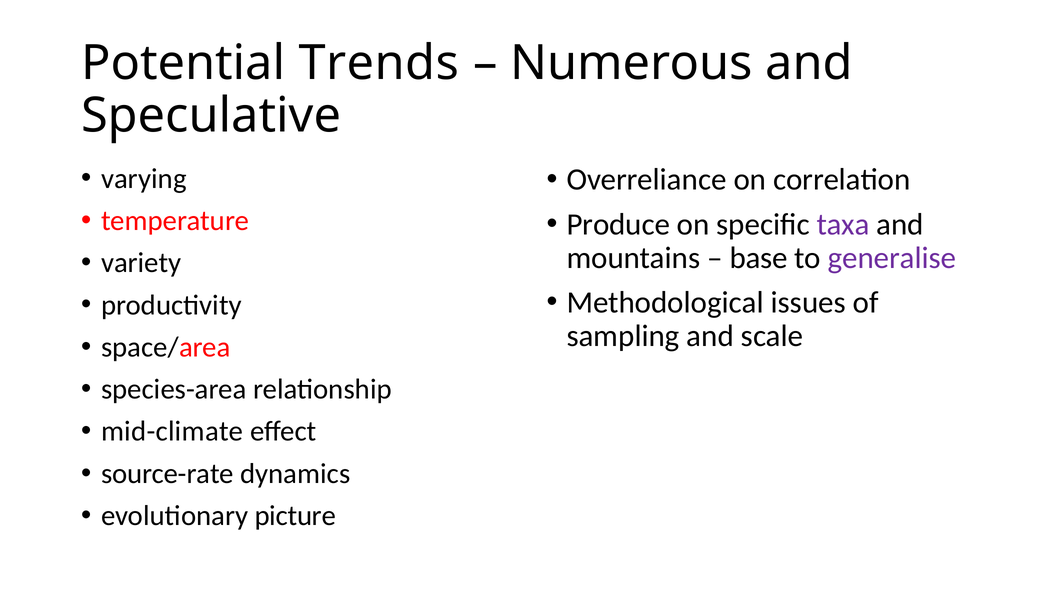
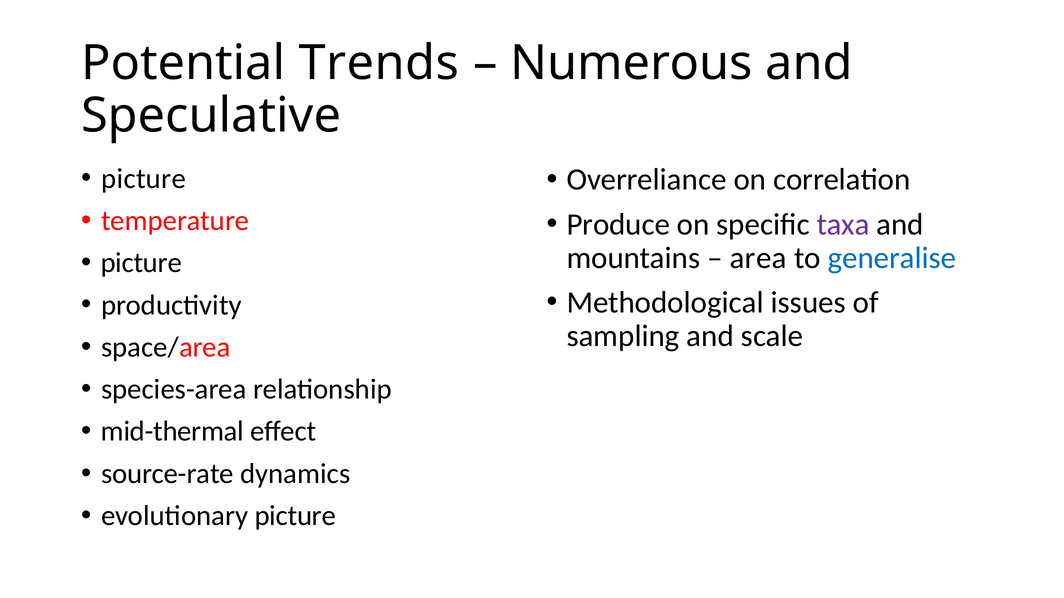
varying: varying -> picture (144, 179)
base: base -> area (758, 258)
generalise colour: purple -> blue (892, 258)
variety: variety -> picture (141, 263)
mid-climate: mid-climate -> mid-thermal (172, 432)
